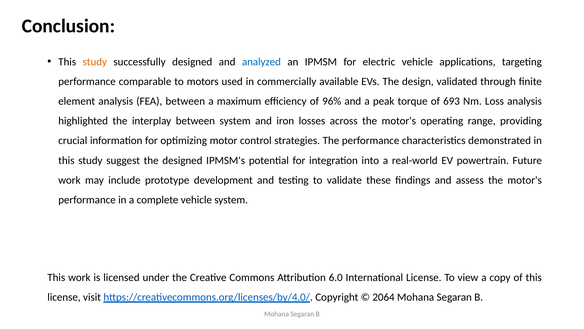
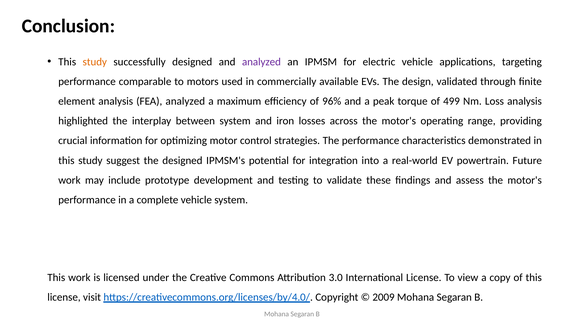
analyzed colour: blue -> purple (261, 62)
FEA between: between -> analyzed (185, 101)
693: 693 -> 499 (452, 101)
6.0: 6.0 -> 3.0 (336, 277)
2064: 2064 -> 2009 (384, 297)
